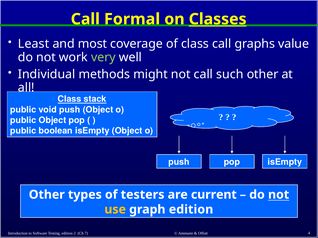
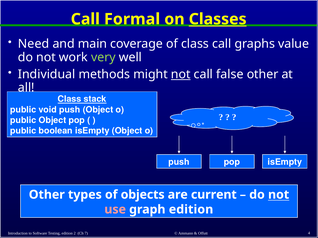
Least: Least -> Need (34, 44)
most: most -> main (92, 44)
not underline: none -> present (181, 74)
such: such -> false (230, 74)
testers: testers -> objects (143, 195)
use colour: yellow -> pink (115, 210)
